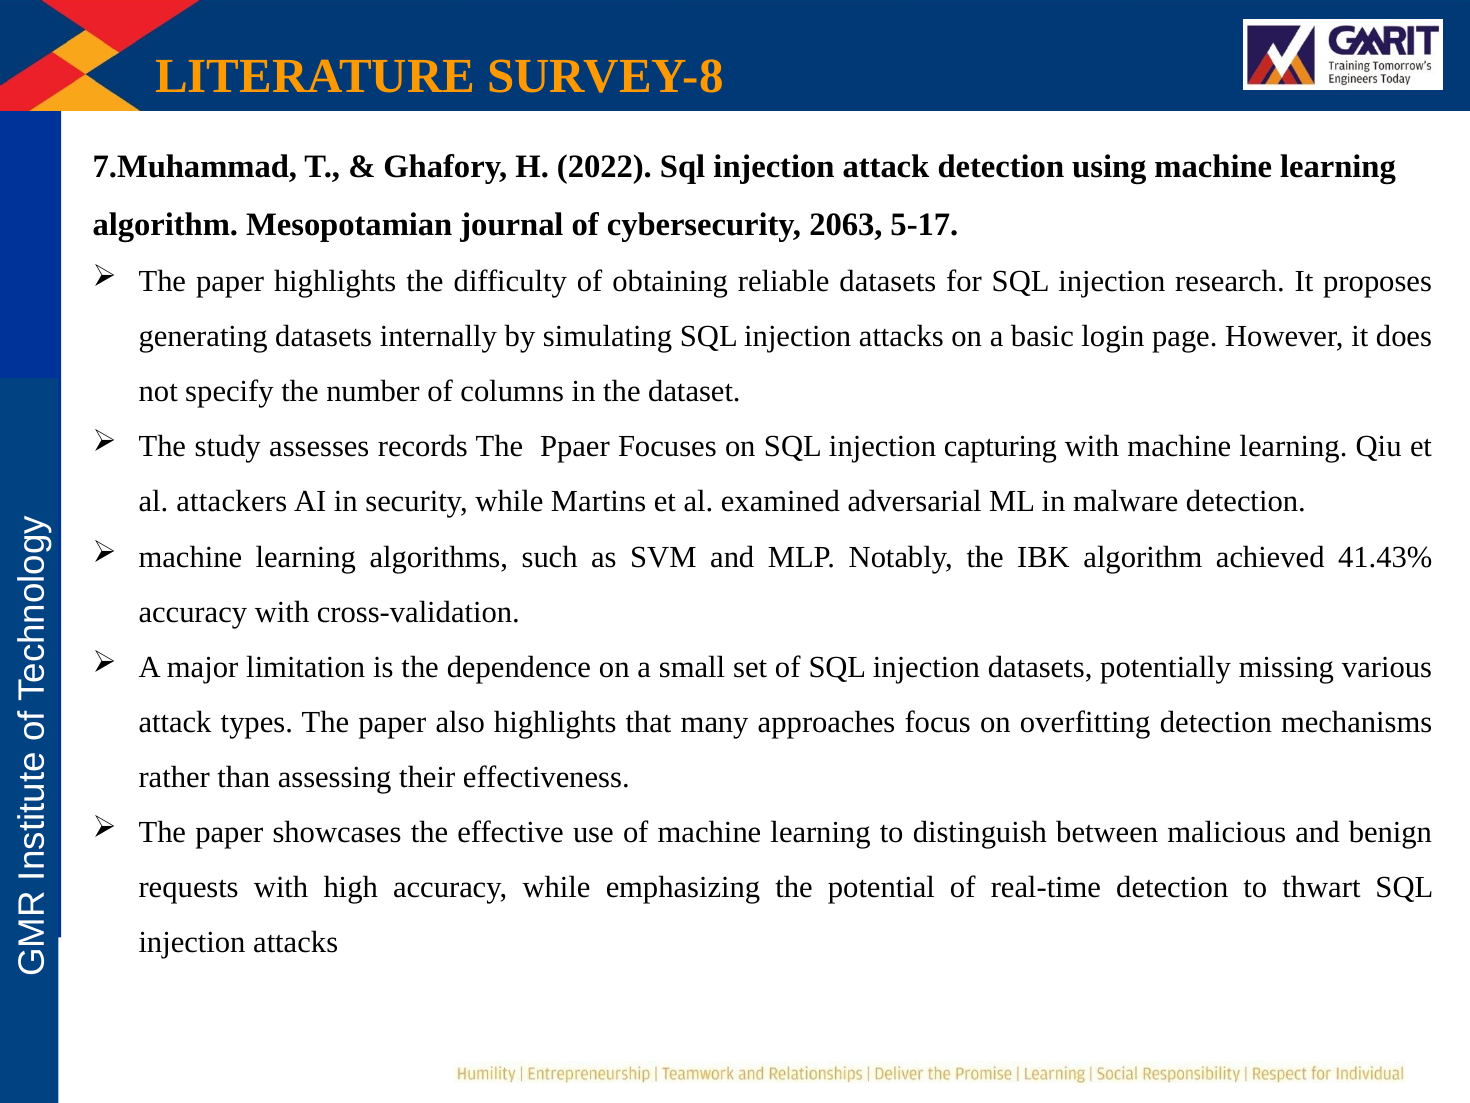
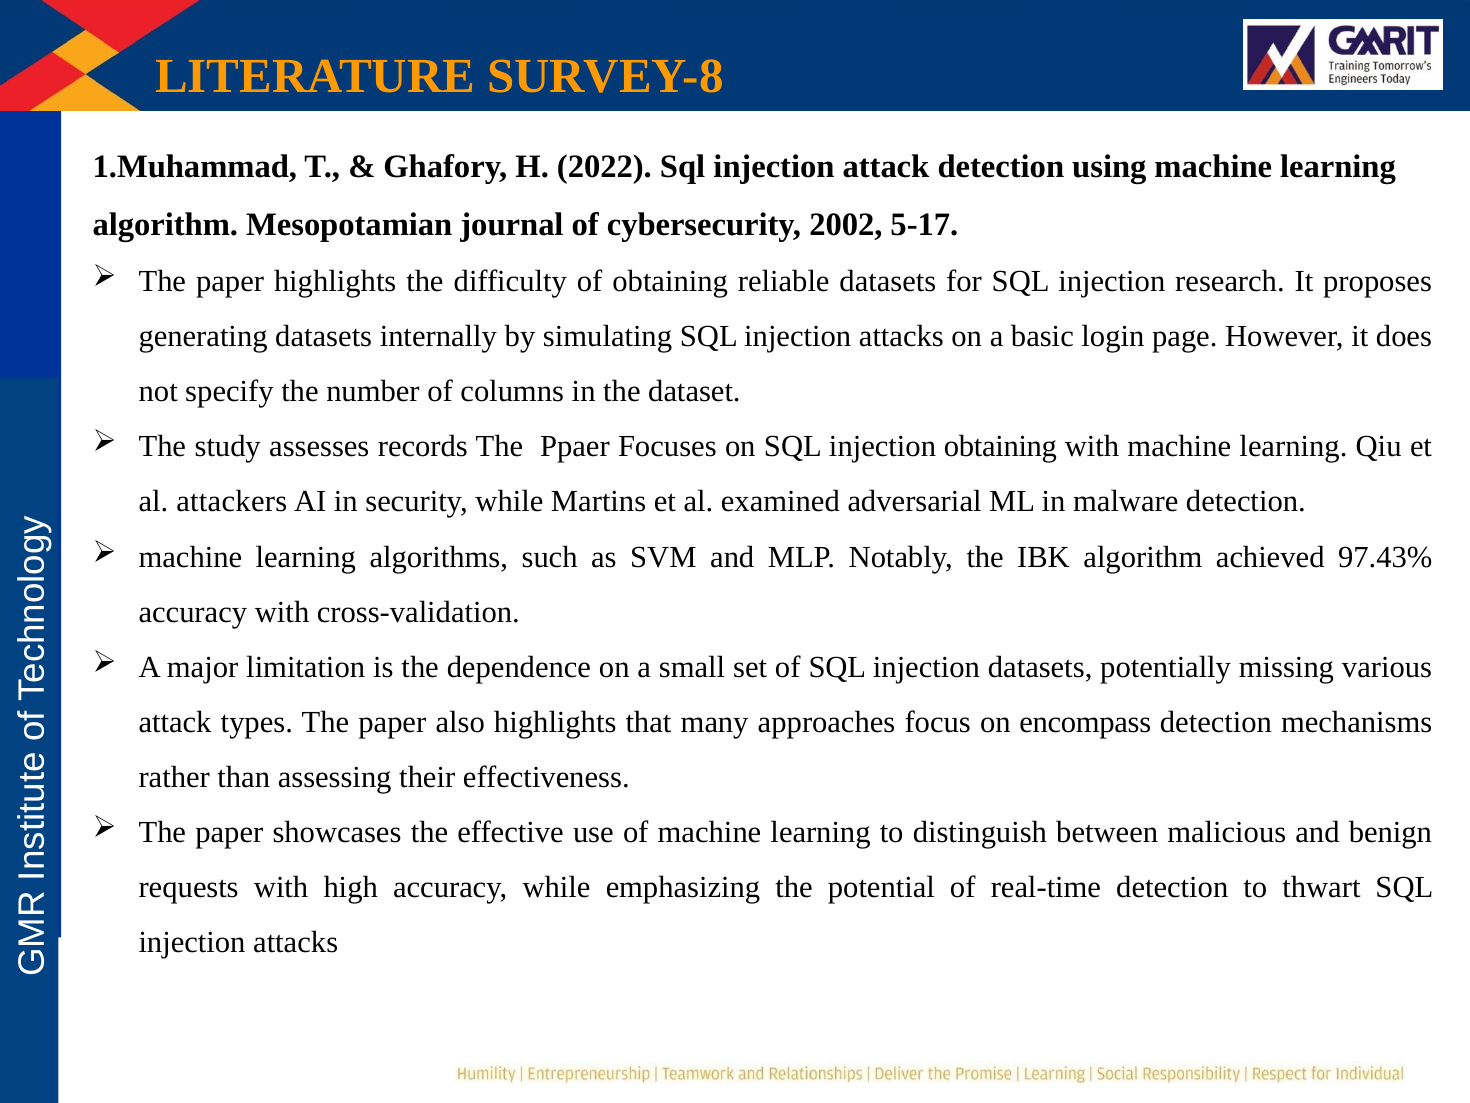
7.Muhammad: 7.Muhammad -> 1.Muhammad (195, 166)
2063: 2063 -> 2002 (846, 225)
injection capturing: capturing -> obtaining (1000, 446)
41.43%: 41.43% -> 97.43% (1385, 557)
overfitting: overfitting -> encompass (1085, 722)
